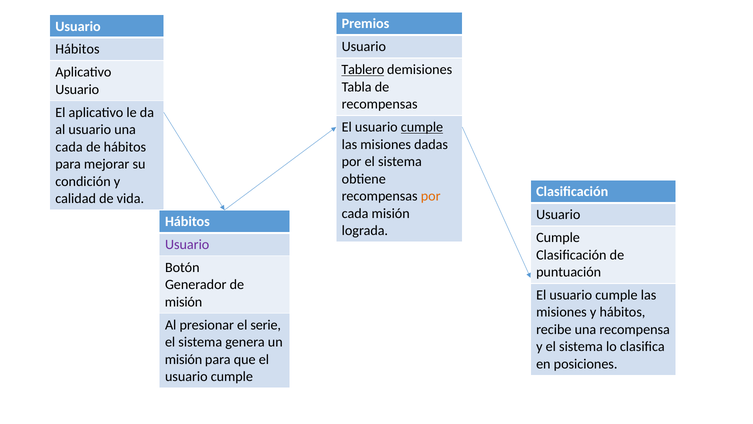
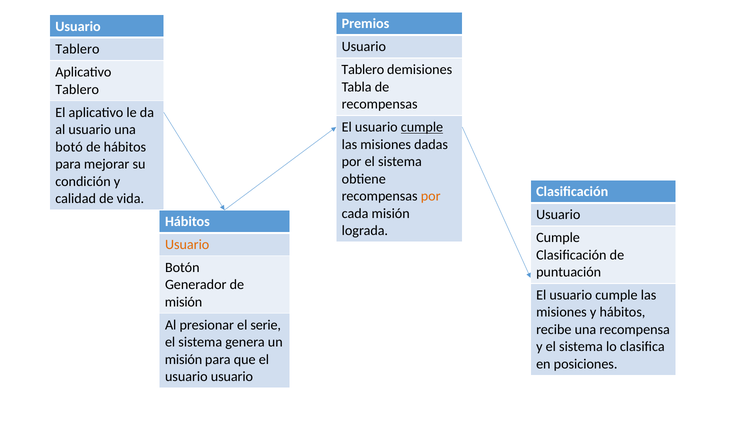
Hábitos: Hábitos -> Tablero (77, 49)
Tablero underline: present -> none (363, 70)
Usuario: Usuario -> Tablero (77, 89)
cada: cada -> botó (69, 147)
Usuario colour: purple -> orange (187, 244)
cumple: cumple -> usuario (232, 376)
